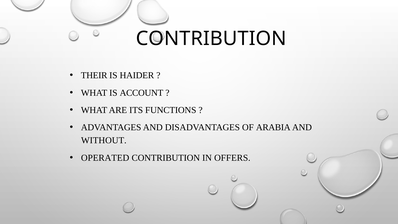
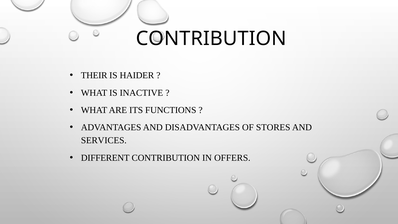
ACCOUNT: ACCOUNT -> INACTIVE (141, 93)
ARABIA: ARABIA -> STORES (273, 127)
WITHOUT: WITHOUT -> SERVICES (104, 140)
OPERATED: OPERATED -> DIFFERENT (105, 158)
